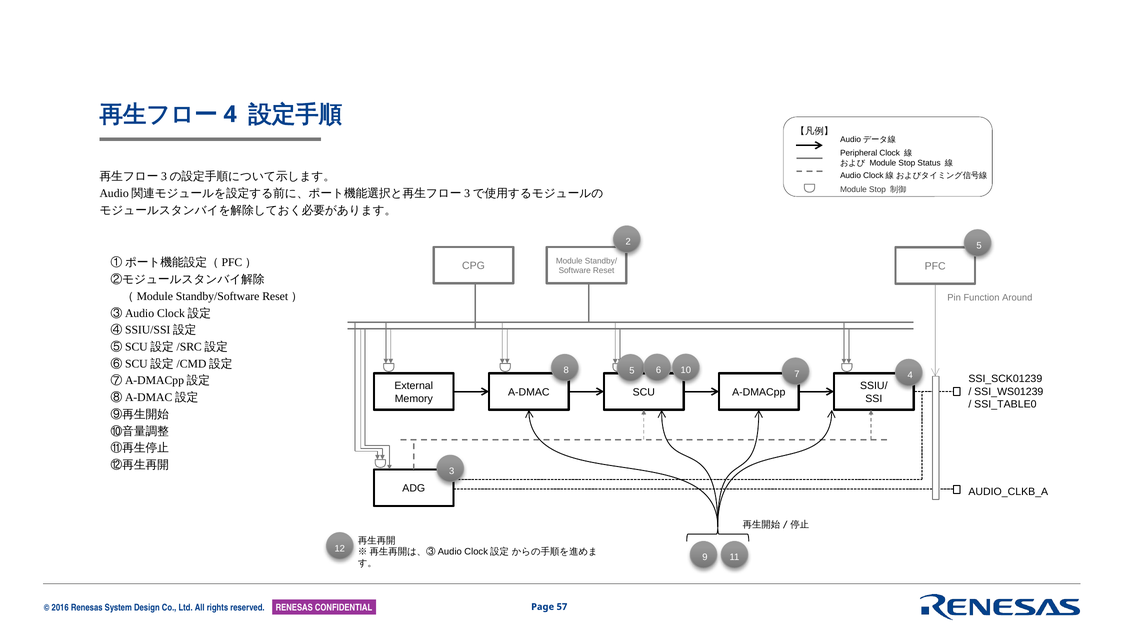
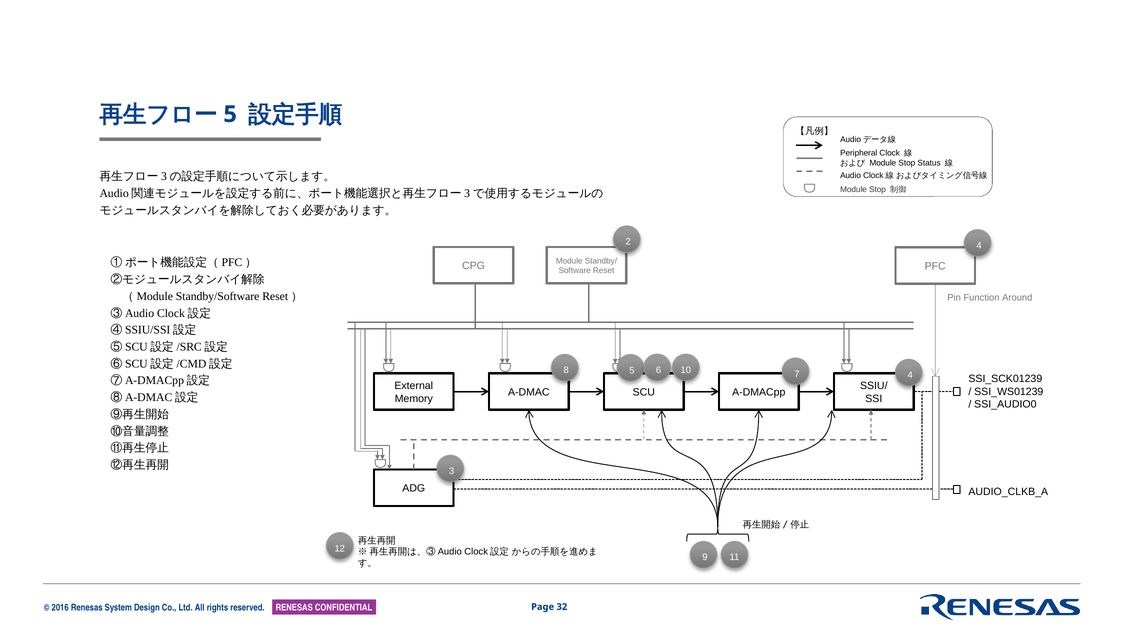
4: 4 -> 5 (230, 114)
2 5: 5 -> 4 (979, 246)
SSI_TABLE0: SSI_TABLE0 -> SSI_AUDIO0 (1005, 404)
57: 57 -> 32 (562, 607)
